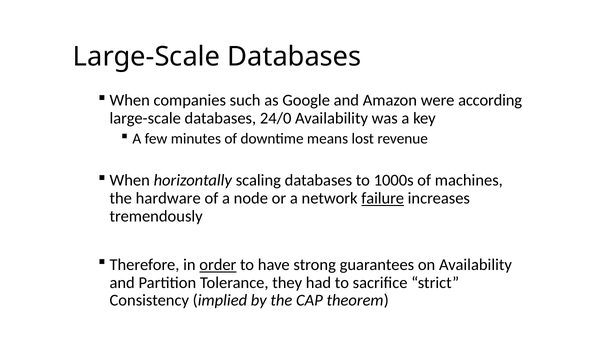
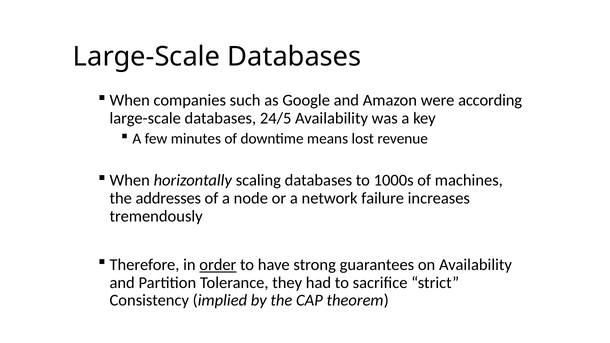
24/0: 24/0 -> 24/5 (276, 118)
hardware: hardware -> addresses (168, 198)
failure underline: present -> none (383, 198)
